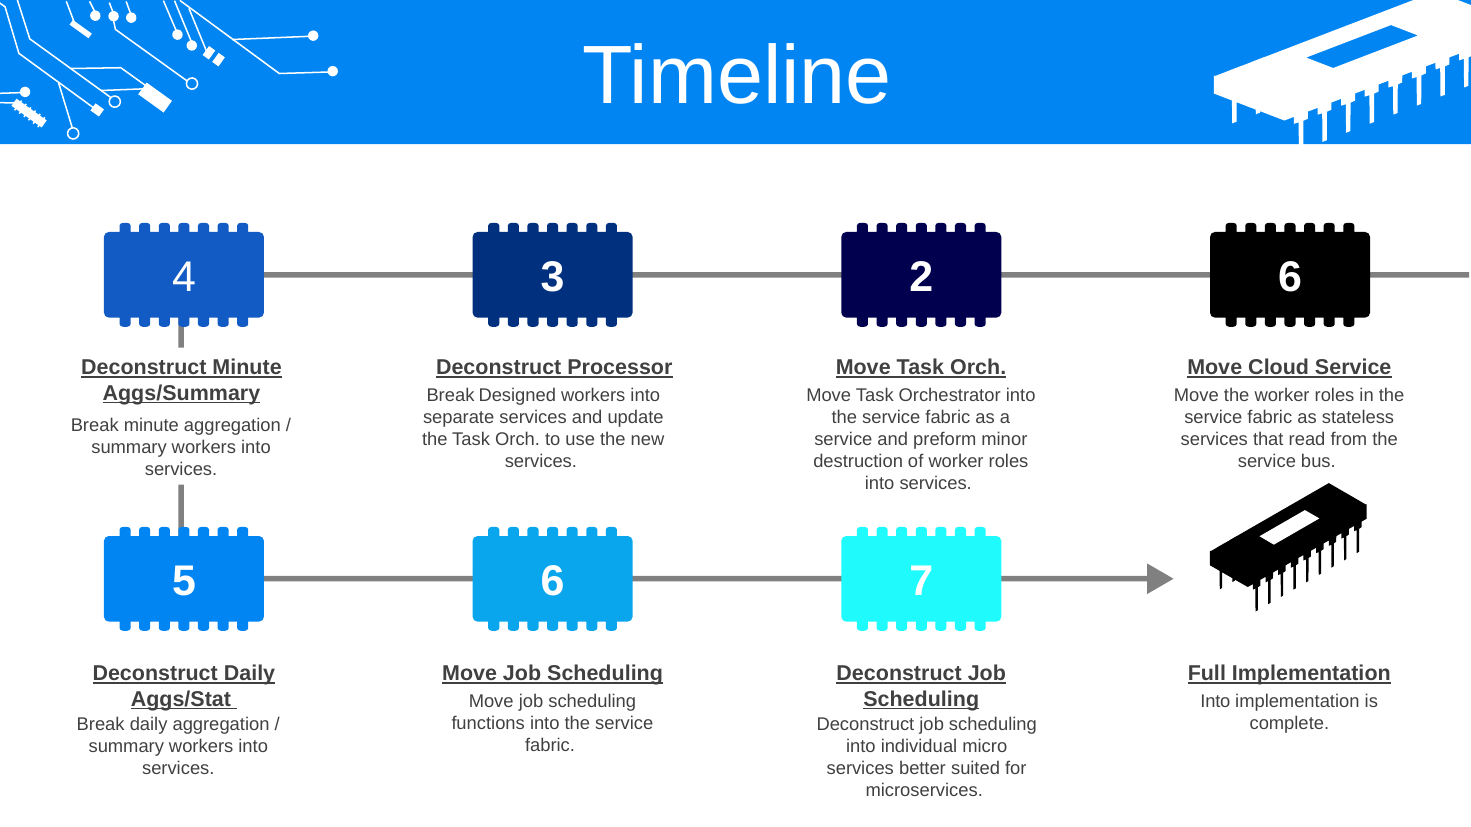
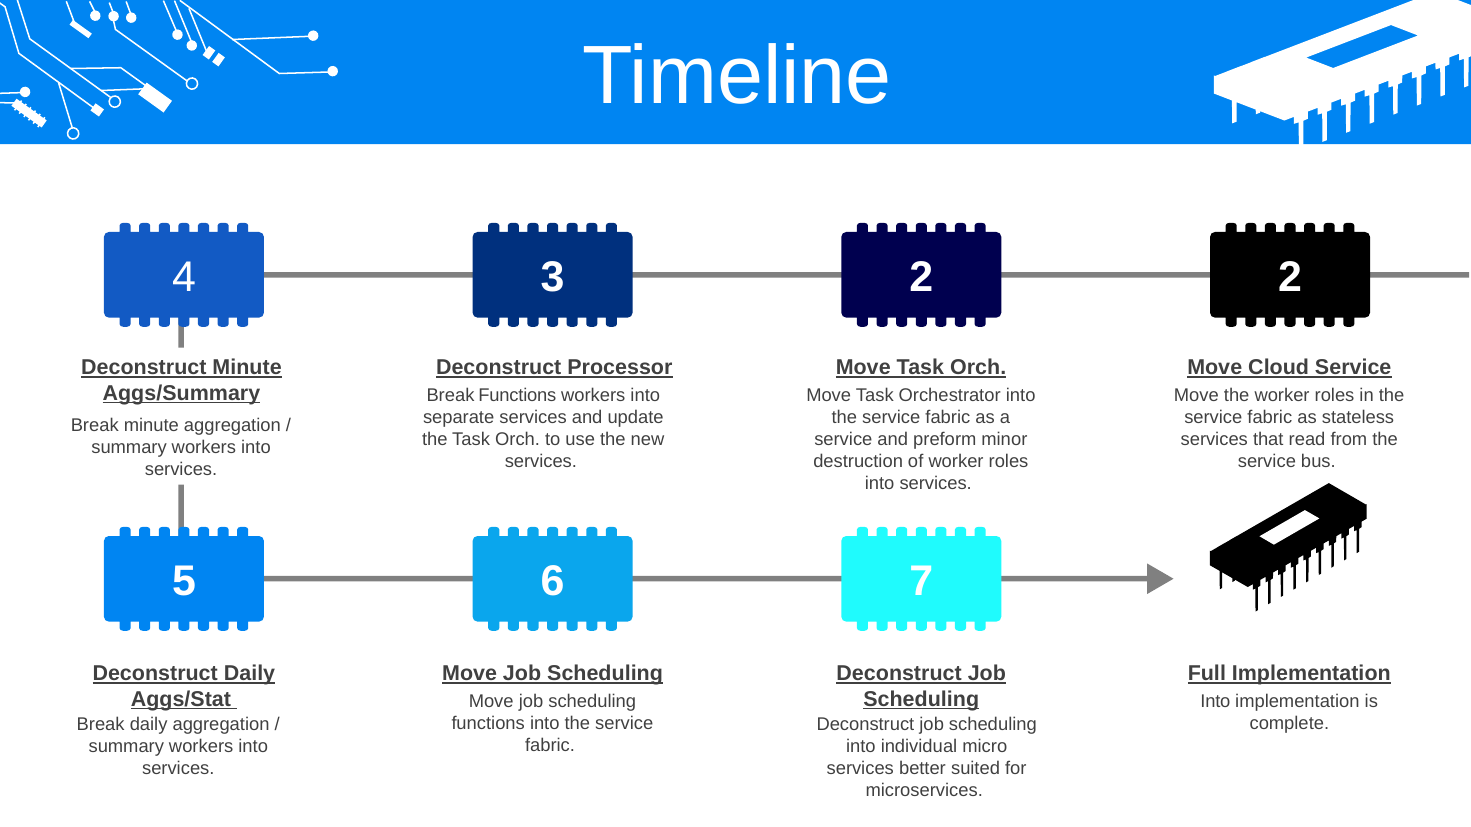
2 6: 6 -> 2 (1290, 278)
Break Designed: Designed -> Functions (517, 395)
